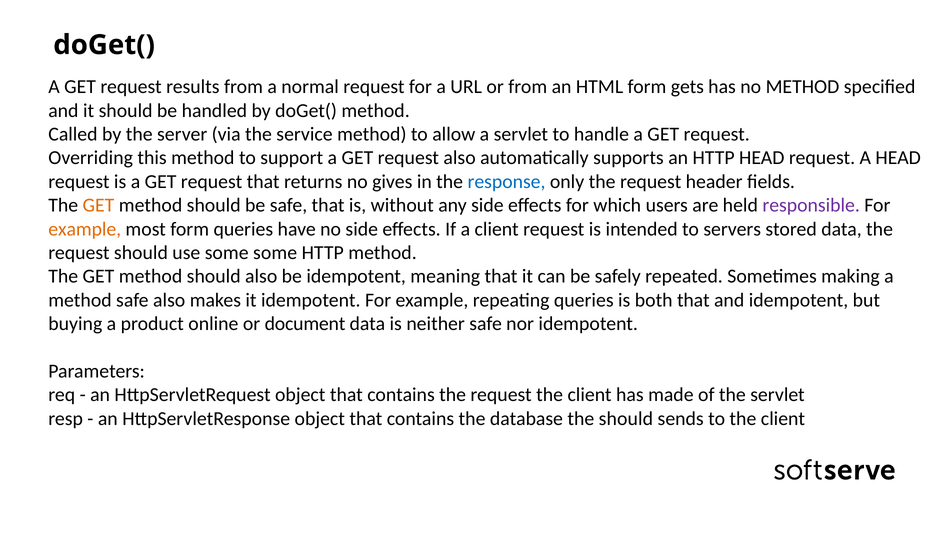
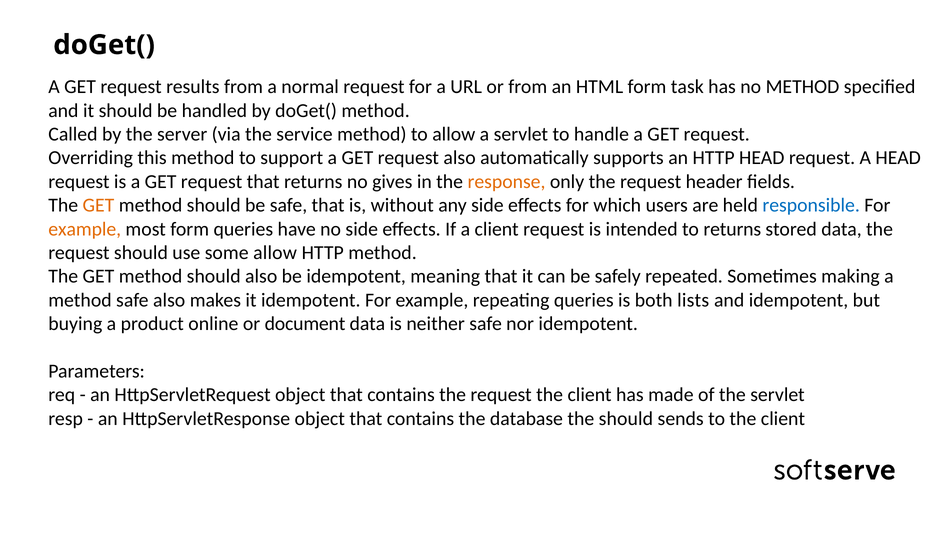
gets: gets -> task (687, 87)
response colour: blue -> orange (506, 182)
responsible colour: purple -> blue (811, 205)
to servers: servers -> returns (732, 229)
some some: some -> allow (275, 253)
both that: that -> lists (693, 300)
